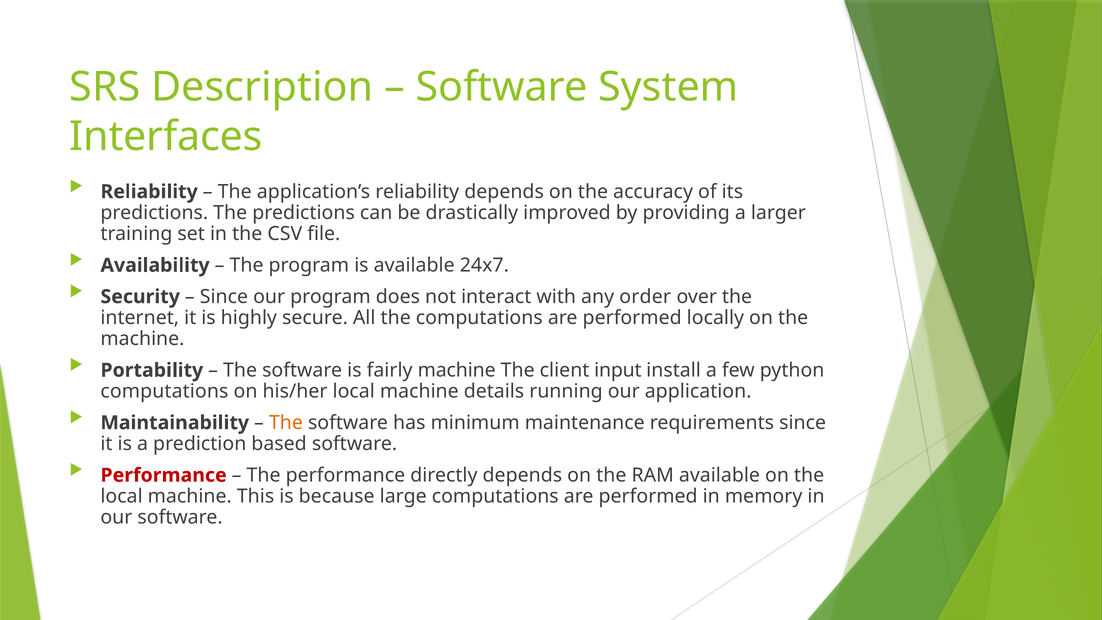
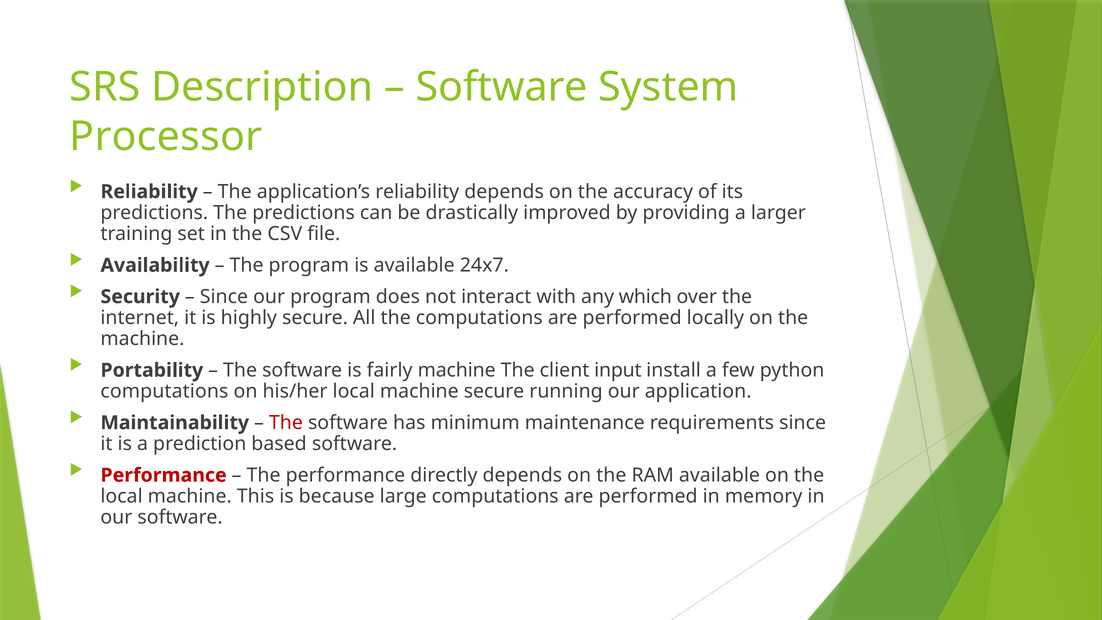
Interfaces: Interfaces -> Processor (166, 136)
order: order -> which (645, 297)
machine details: details -> secure (494, 391)
The colour: orange -> red (286, 423)
